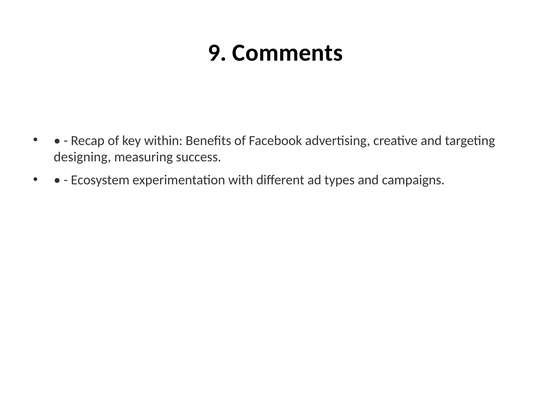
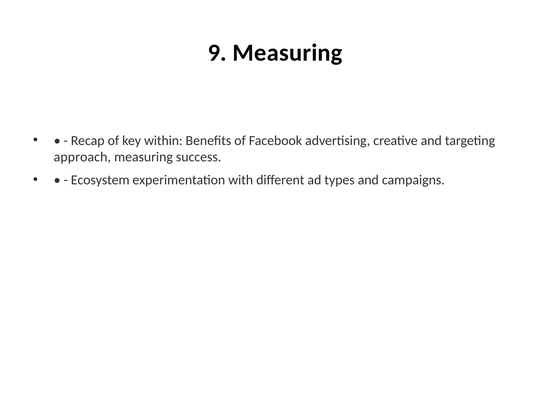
9 Comments: Comments -> Measuring (288, 53)
designing: designing -> approach (82, 157)
